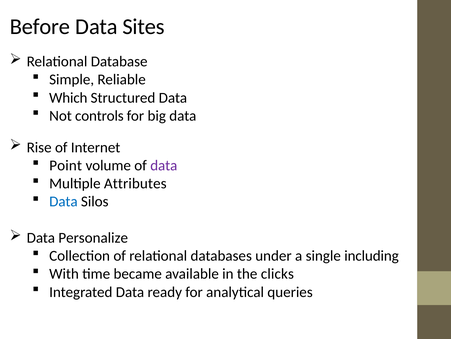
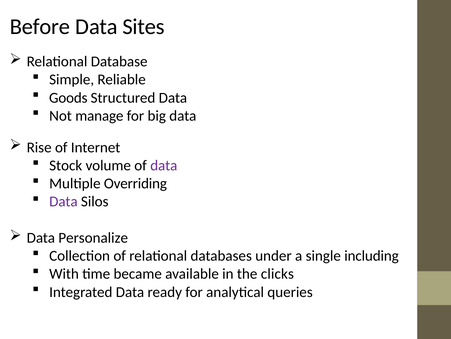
Which: Which -> Goods (68, 97)
controls: controls -> manage (99, 116)
Point: Point -> Stock (66, 165)
Attributes: Attributes -> Overriding (135, 183)
Data colour: blue -> purple (63, 201)
